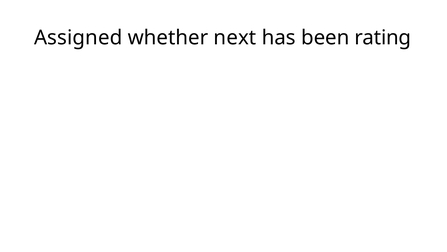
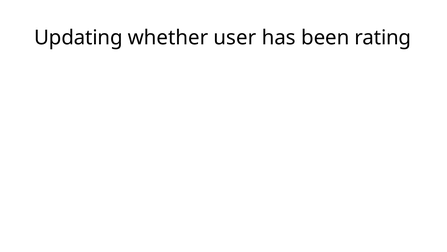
Assigned: Assigned -> Updating (78, 38)
next: next -> user (235, 38)
